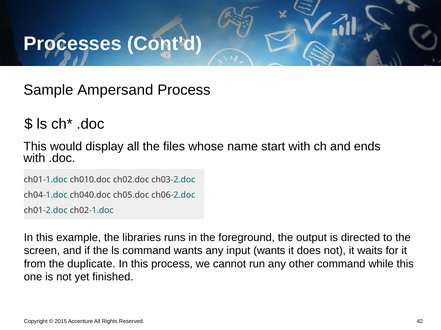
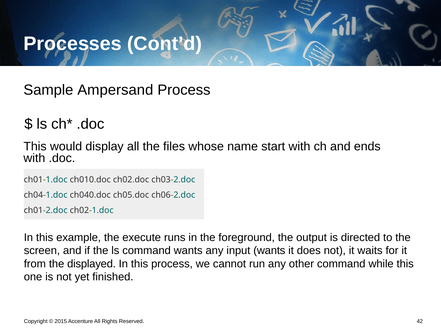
libraries: libraries -> execute (142, 238)
duplicate: duplicate -> displayed (92, 264)
